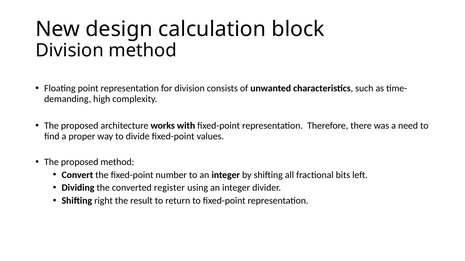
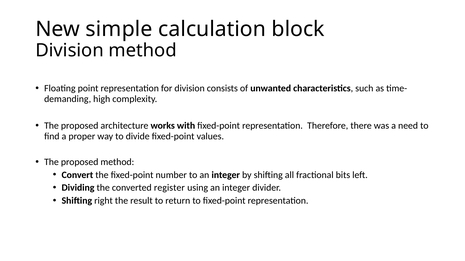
design: design -> simple (119, 29)
